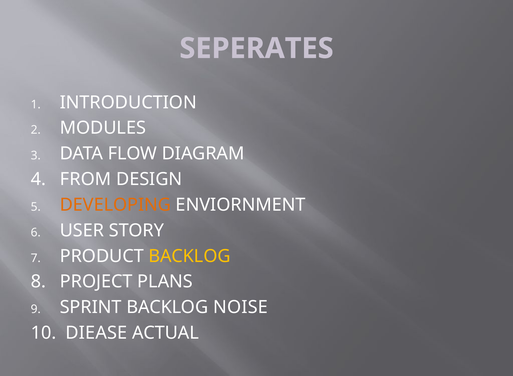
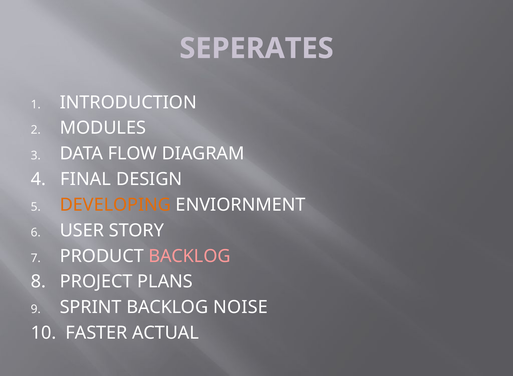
FROM: FROM -> FINAL (86, 179)
BACKLOG colour: yellow -> pink (190, 256)
DIEASE: DIEASE -> FASTER (97, 333)
